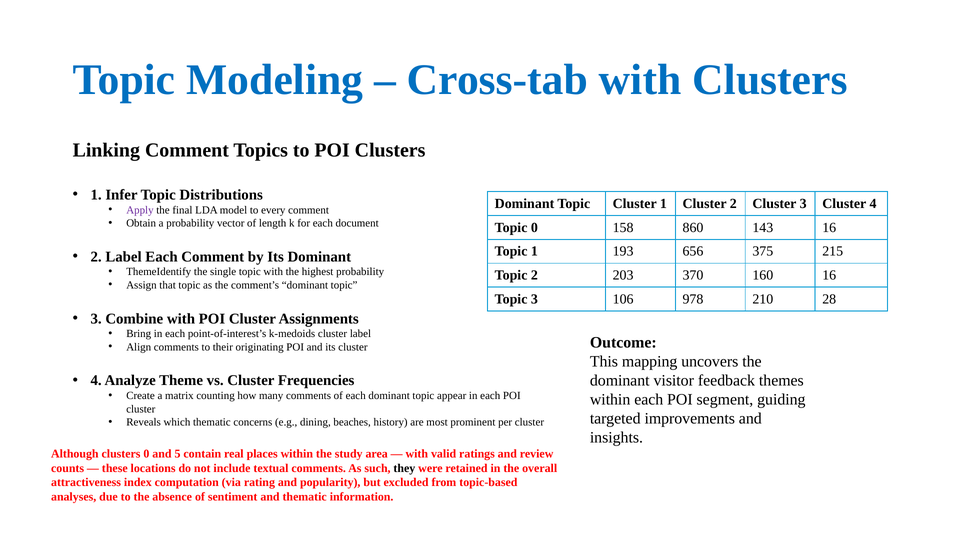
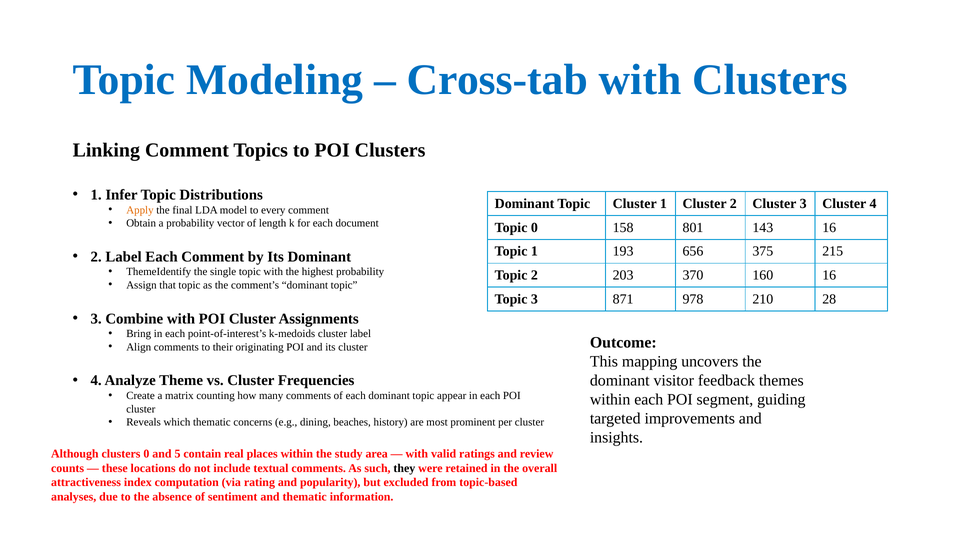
Apply colour: purple -> orange (140, 210)
860: 860 -> 801 (693, 228)
106: 106 -> 871 (623, 299)
